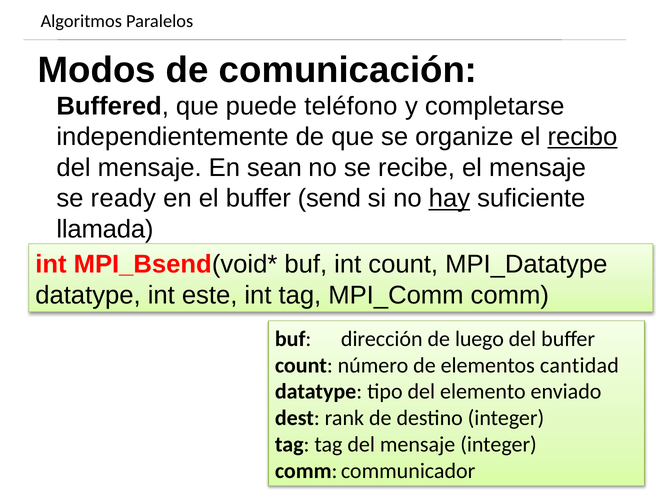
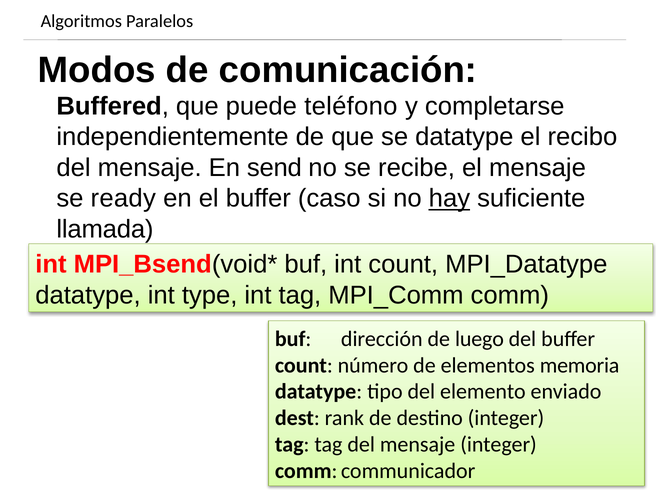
se organize: organize -> datatype (464, 137)
recibo underline: present -> none (582, 137)
sean: sean -> send (274, 168)
send: send -> caso (329, 198)
este: este -> type (210, 295)
cantidad: cantidad -> memoria (580, 365)
